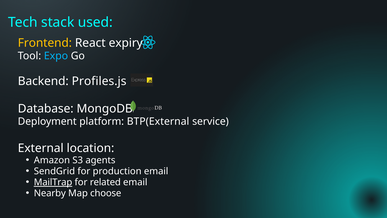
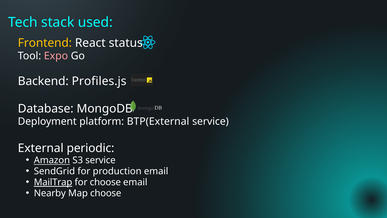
expiry: expiry -> status (126, 43)
Expo colour: light blue -> pink (56, 56)
location: location -> periodic (91, 148)
Amazon underline: none -> present (52, 160)
S3 agents: agents -> service (100, 160)
for related: related -> choose (105, 182)
